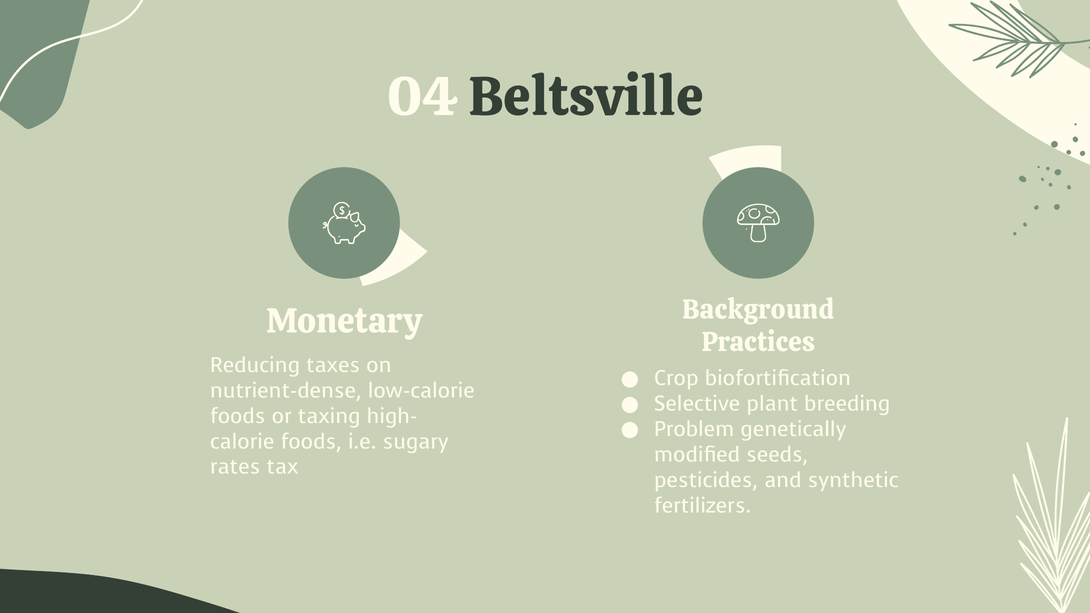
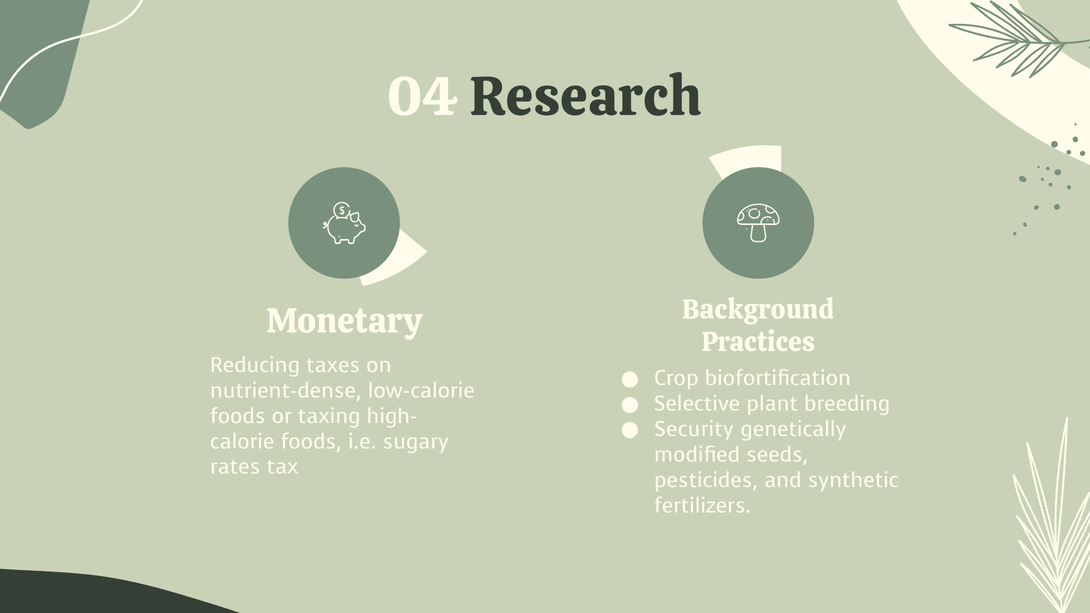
Beltsville: Beltsville -> Research (586, 98)
Problem: Problem -> Security (694, 429)
